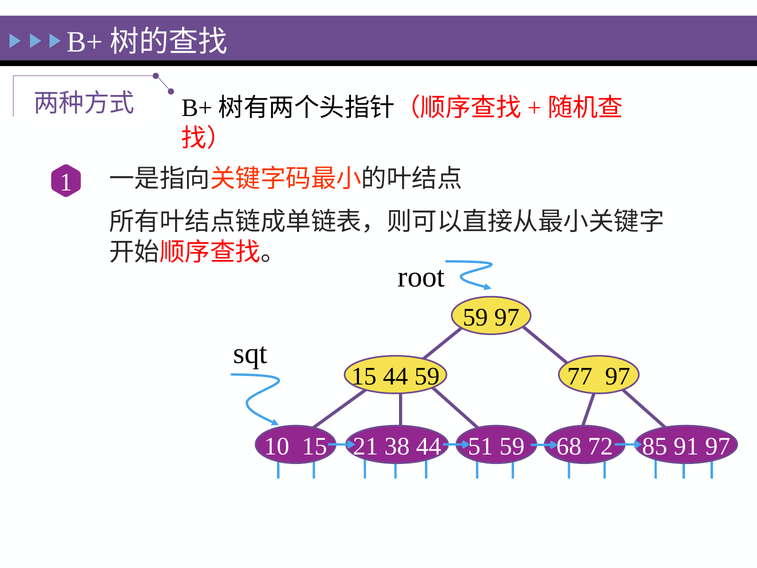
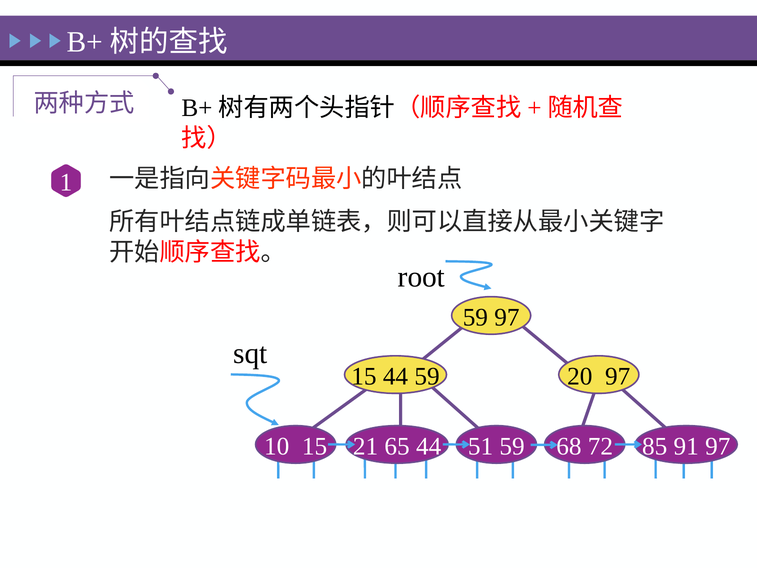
77: 77 -> 20 (580, 376)
38: 38 -> 65 (397, 446)
